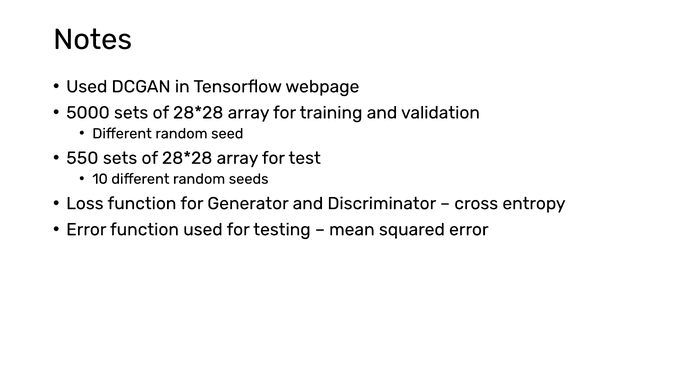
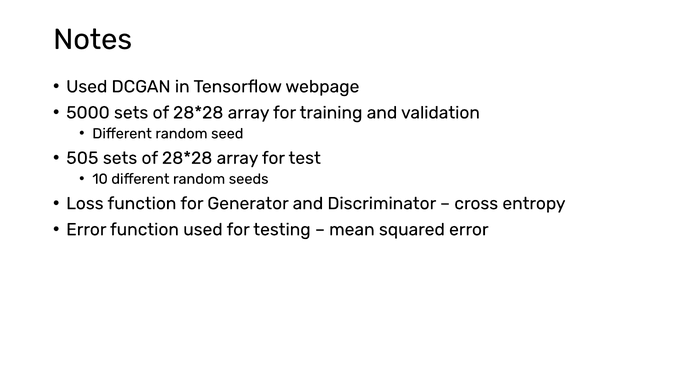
550: 550 -> 505 (82, 158)
